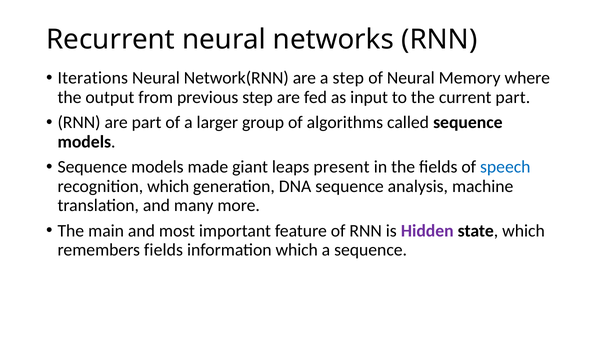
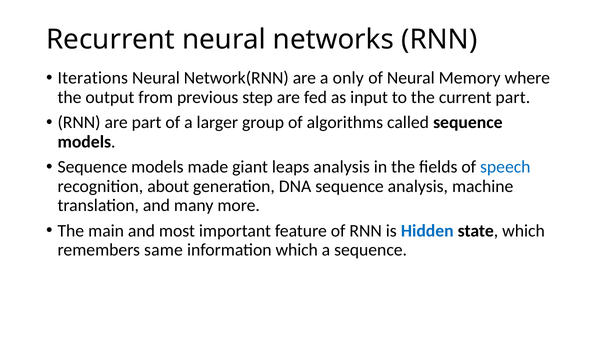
a step: step -> only (348, 78)
leaps present: present -> analysis (342, 167)
recognition which: which -> about (168, 186)
Hidden colour: purple -> blue (427, 231)
remembers fields: fields -> same (163, 250)
